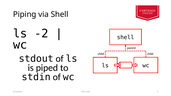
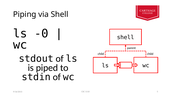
-2: -2 -> -0 (41, 34)
